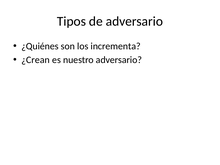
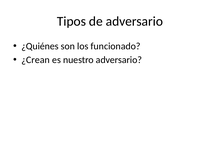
incrementa: incrementa -> funcionado (116, 46)
